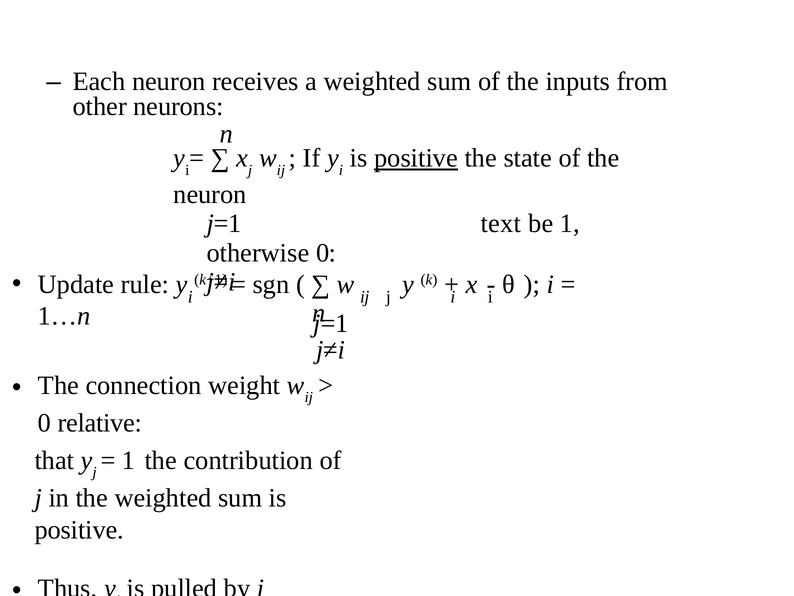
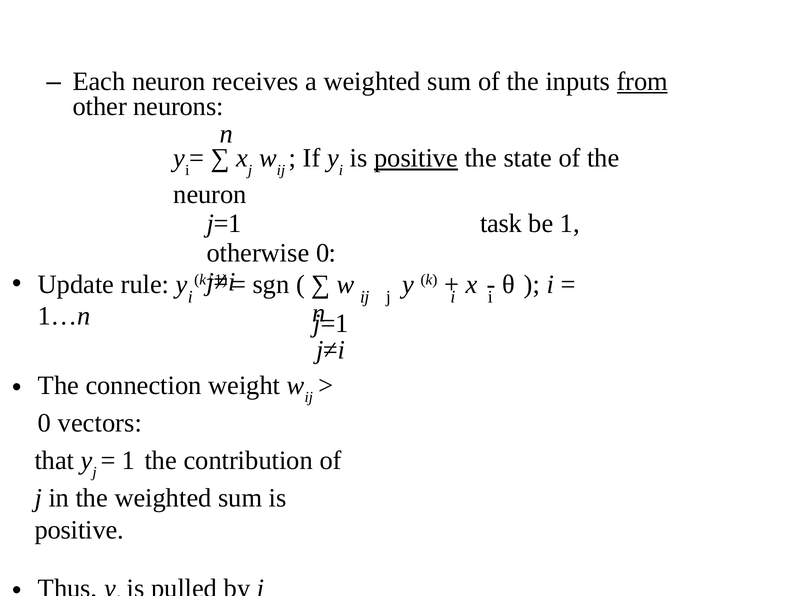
from underline: none -> present (642, 81)
text: text -> task (501, 223)
relative: relative -> vectors (100, 423)
